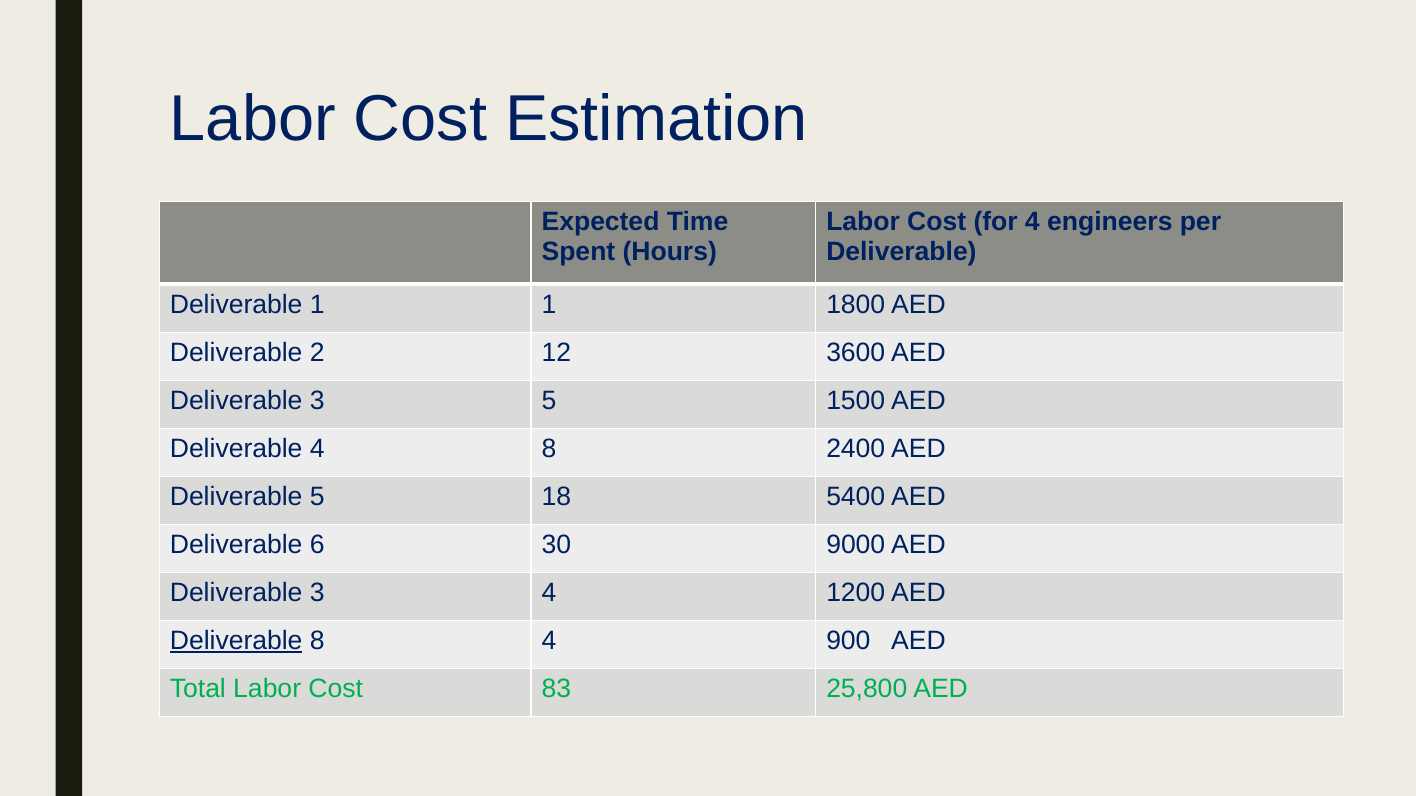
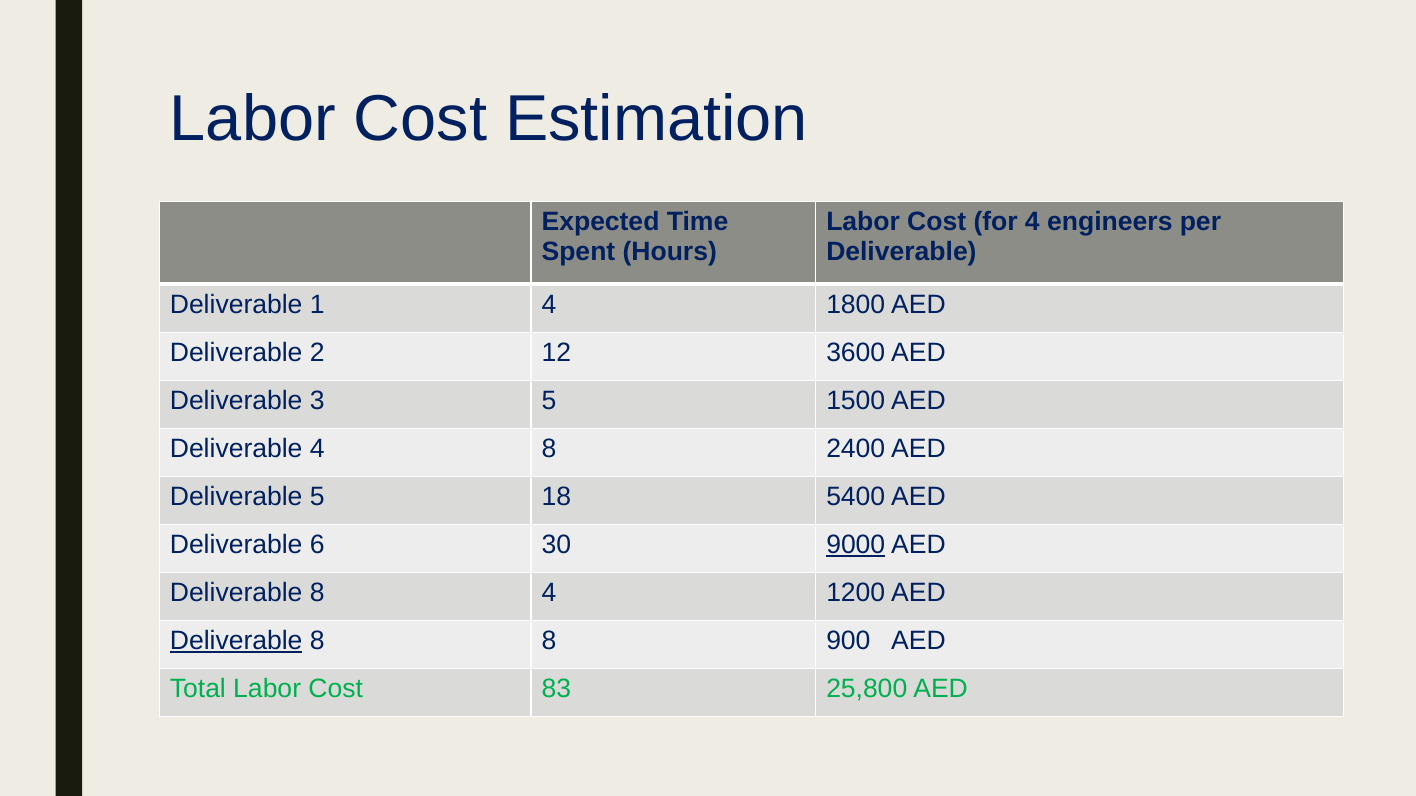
1 1: 1 -> 4 (549, 305)
9000 underline: none -> present (856, 545)
3: 3 -> 8 (317, 593)
8 4: 4 -> 8 (549, 641)
